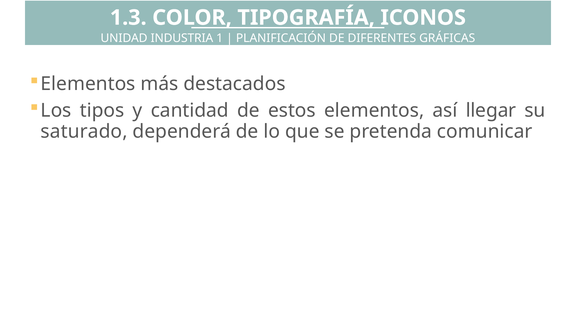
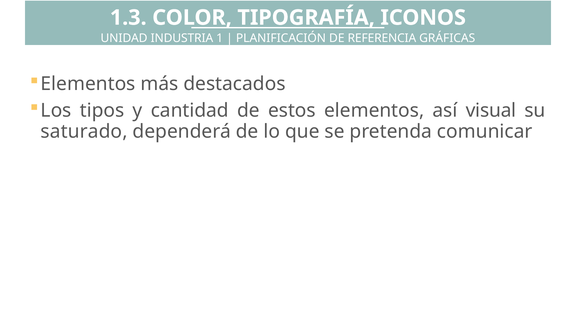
DIFERENTES: DIFERENTES -> REFERENCIA (382, 38)
llegar: llegar -> visual (491, 111)
